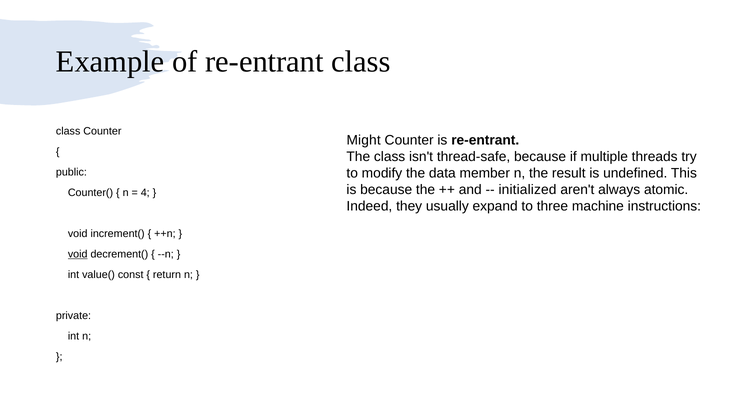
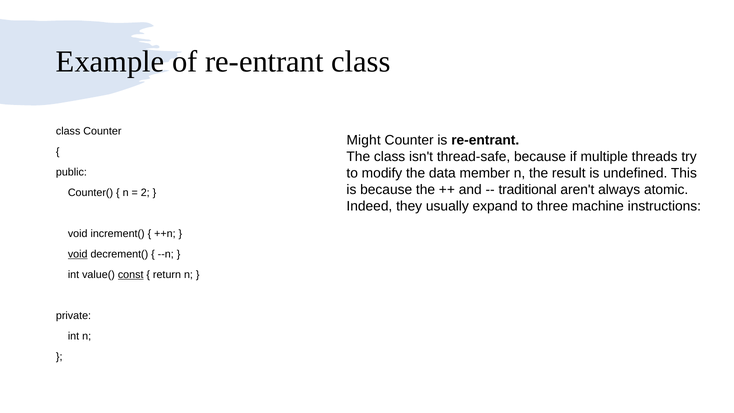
initialized: initialized -> traditional (528, 190)
4: 4 -> 2 (145, 193)
const underline: none -> present (131, 275)
